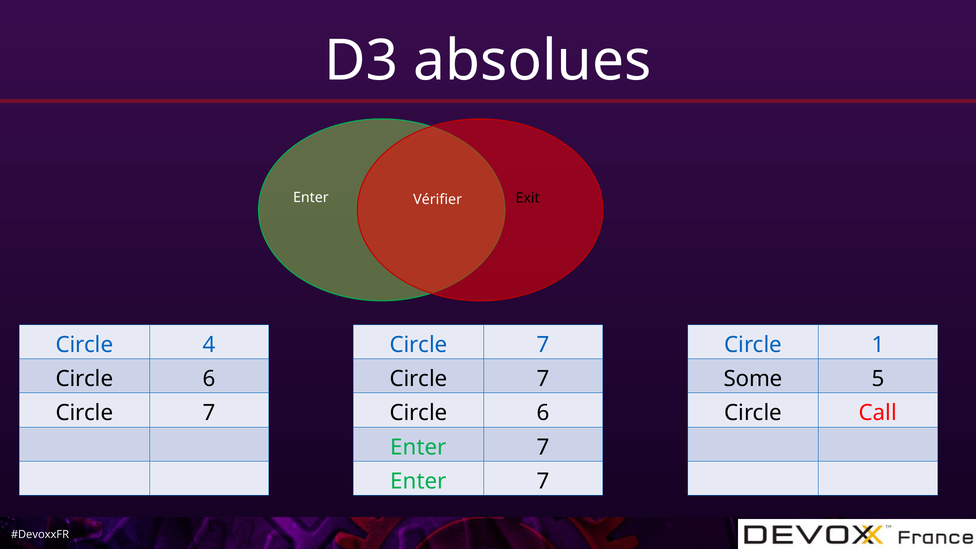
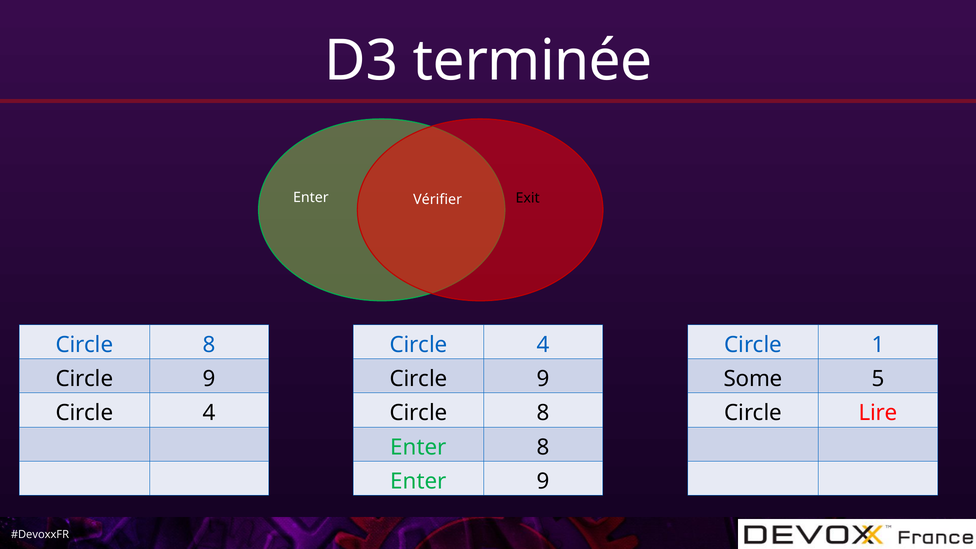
absolues: absolues -> terminée (533, 61)
4: 4 -> 8 (209, 345)
7: 7 -> 4 (543, 345)
6: 6 -> 9 (209, 379)
7: 7 -> 9 (543, 379)
7: 7 -> 4 (209, 413)
6: 6 -> 8 (543, 413)
Call: Call -> Lire (878, 413)
7: 7 -> 8 (543, 447)
7: 7 -> 9 (543, 481)
